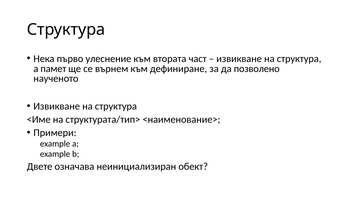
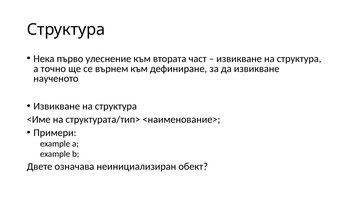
памет: памет -> точно (53, 69)
да позволено: позволено -> извикване (257, 69)
